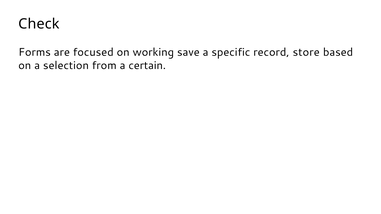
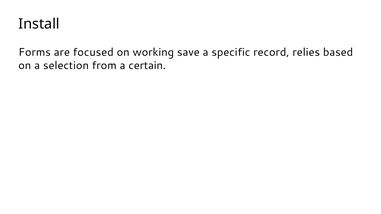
Check: Check -> Install (39, 24)
store: store -> relies (306, 52)
